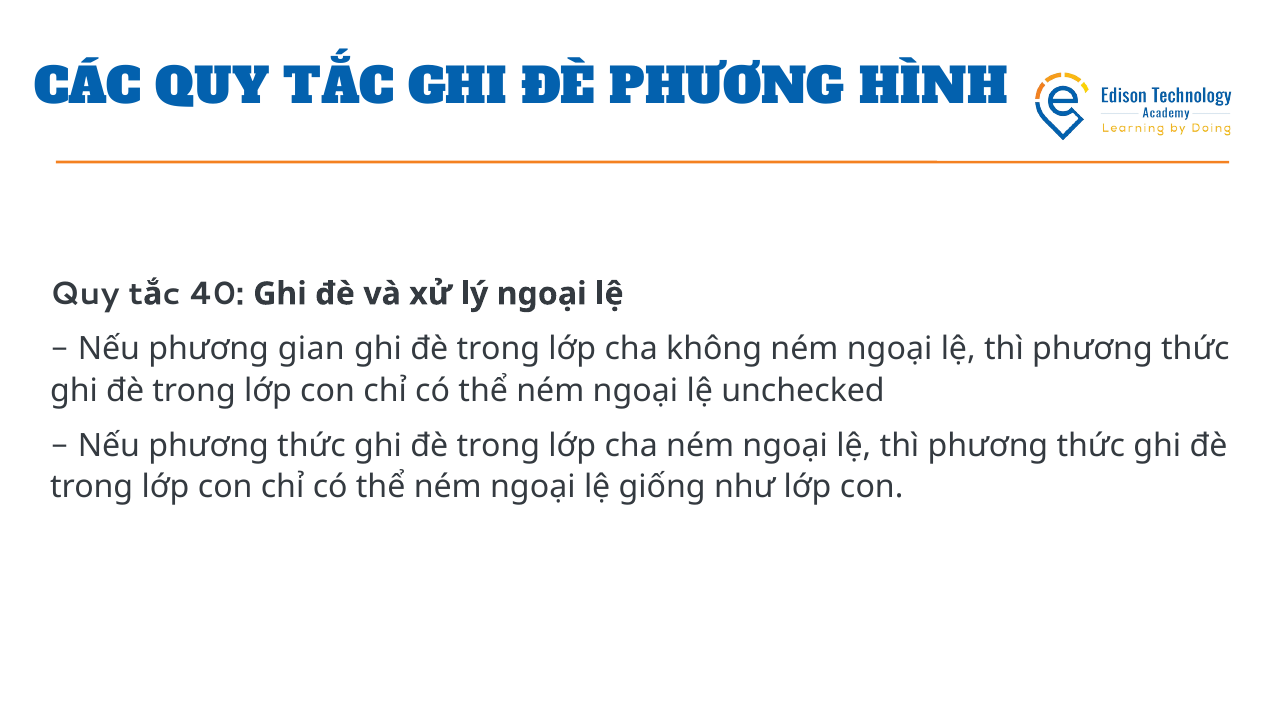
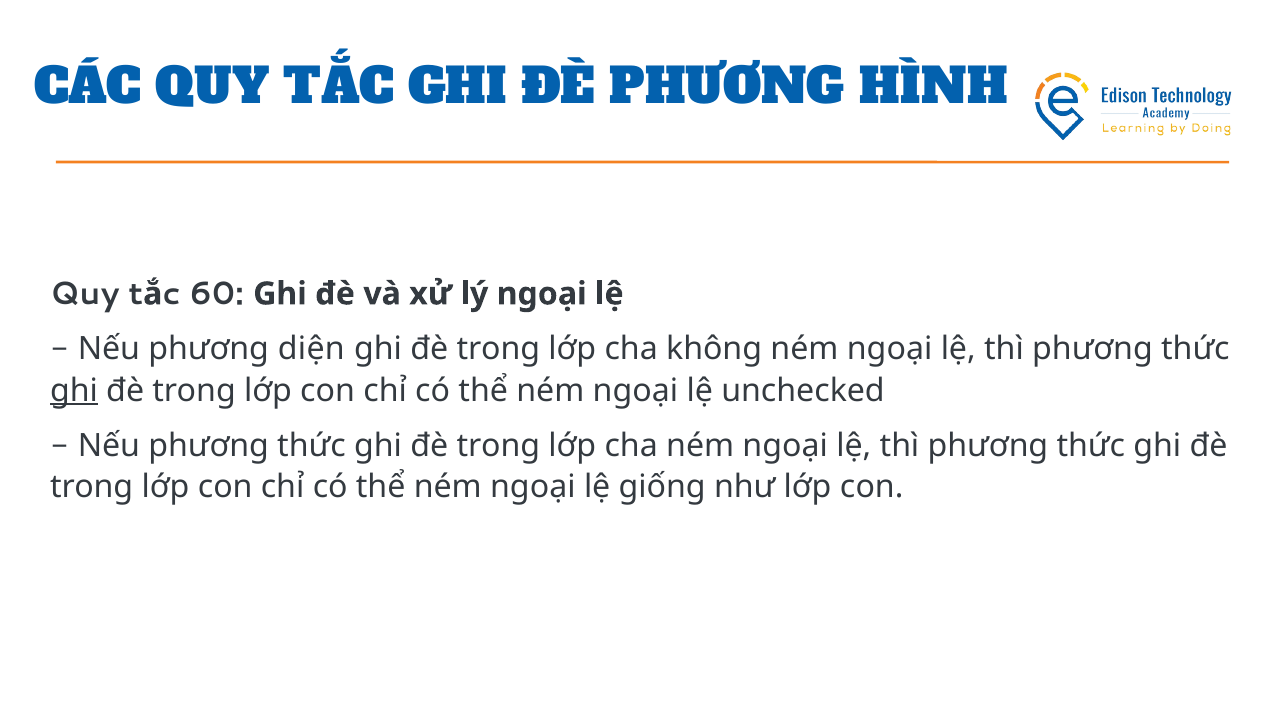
40: 40 -> 60 (217, 294)
gian: gian -> diện (311, 349)
ghi underline: none -> present (74, 391)
